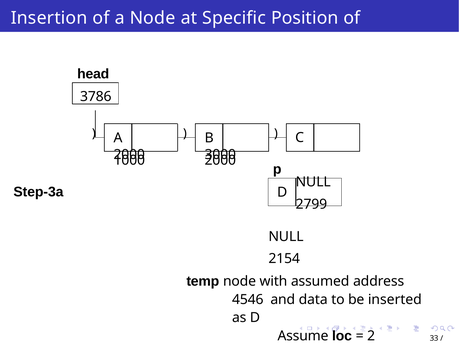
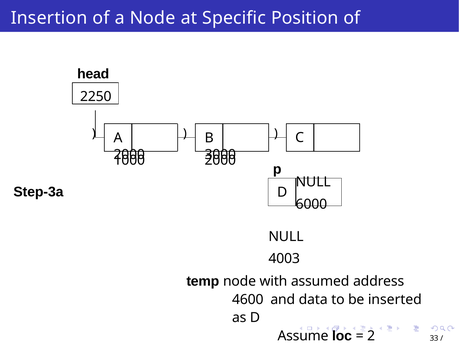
3786: 3786 -> 2250 (96, 97)
2799: 2799 -> 6000 (311, 204)
2154: 2154 -> 4003 (284, 259)
4546: 4546 -> 4600 (248, 300)
